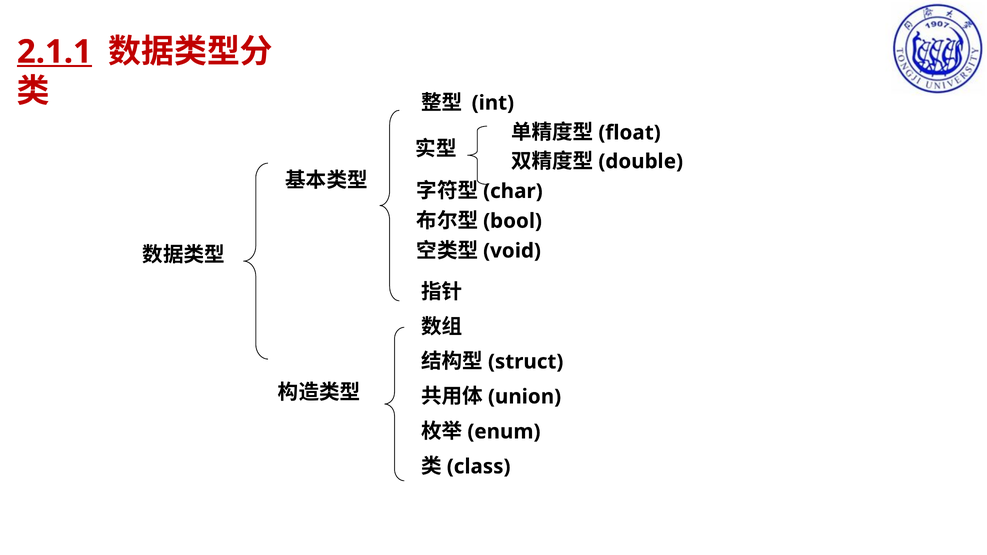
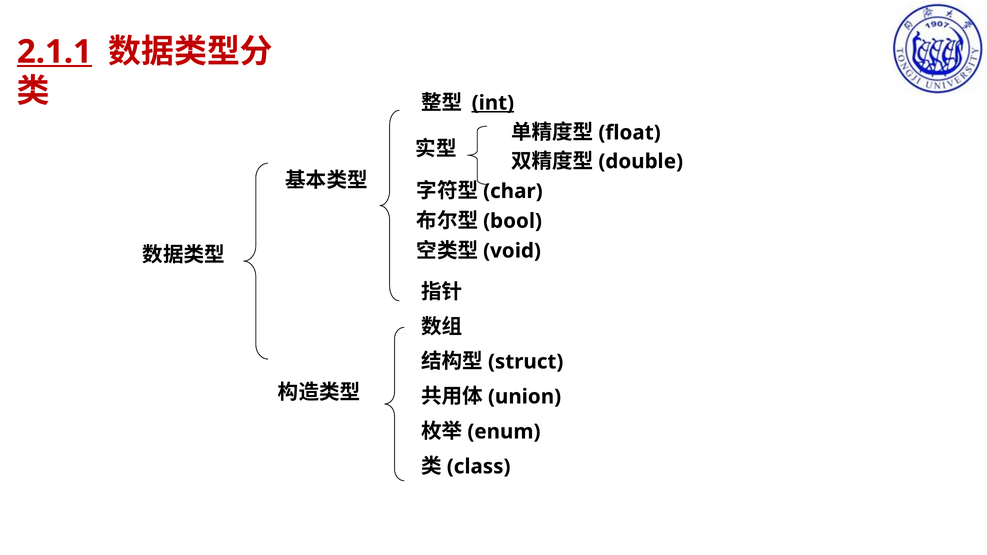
int underline: none -> present (493, 103)
